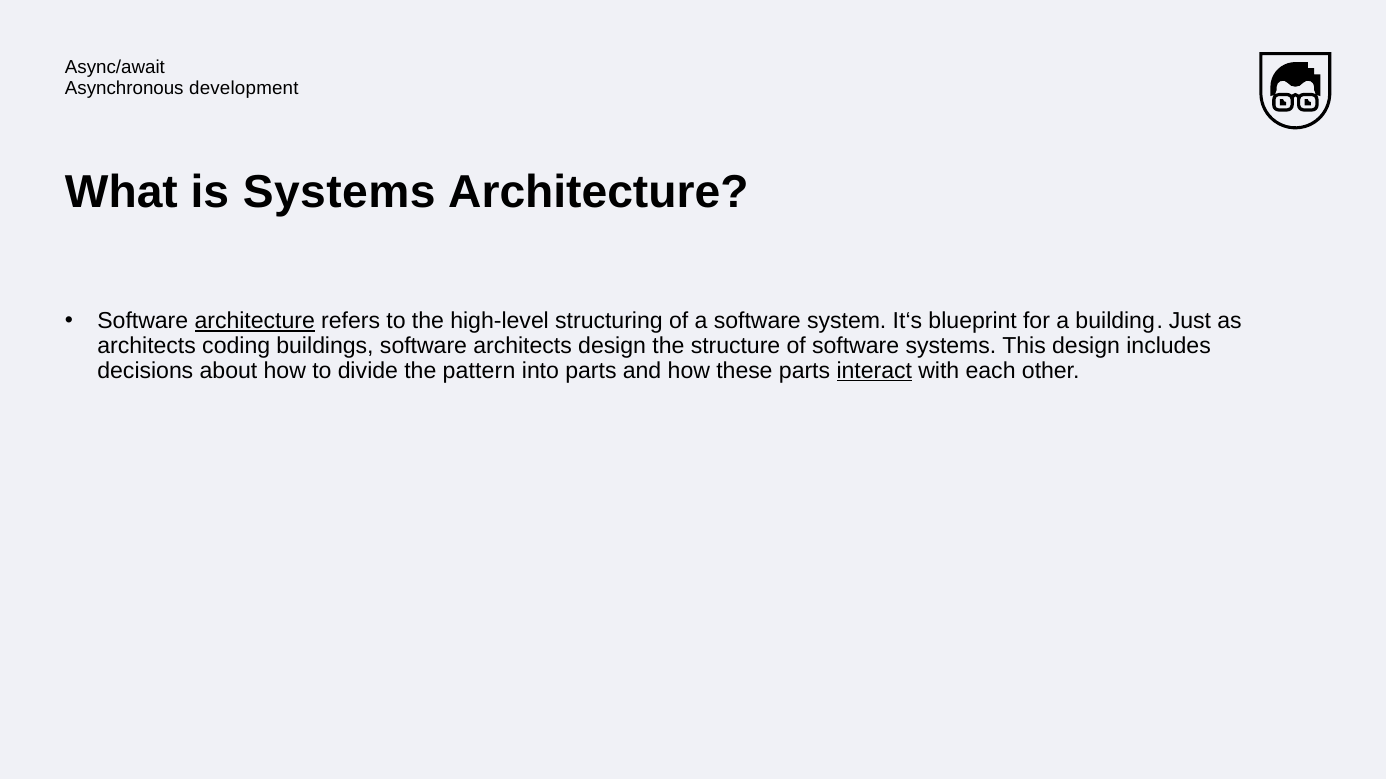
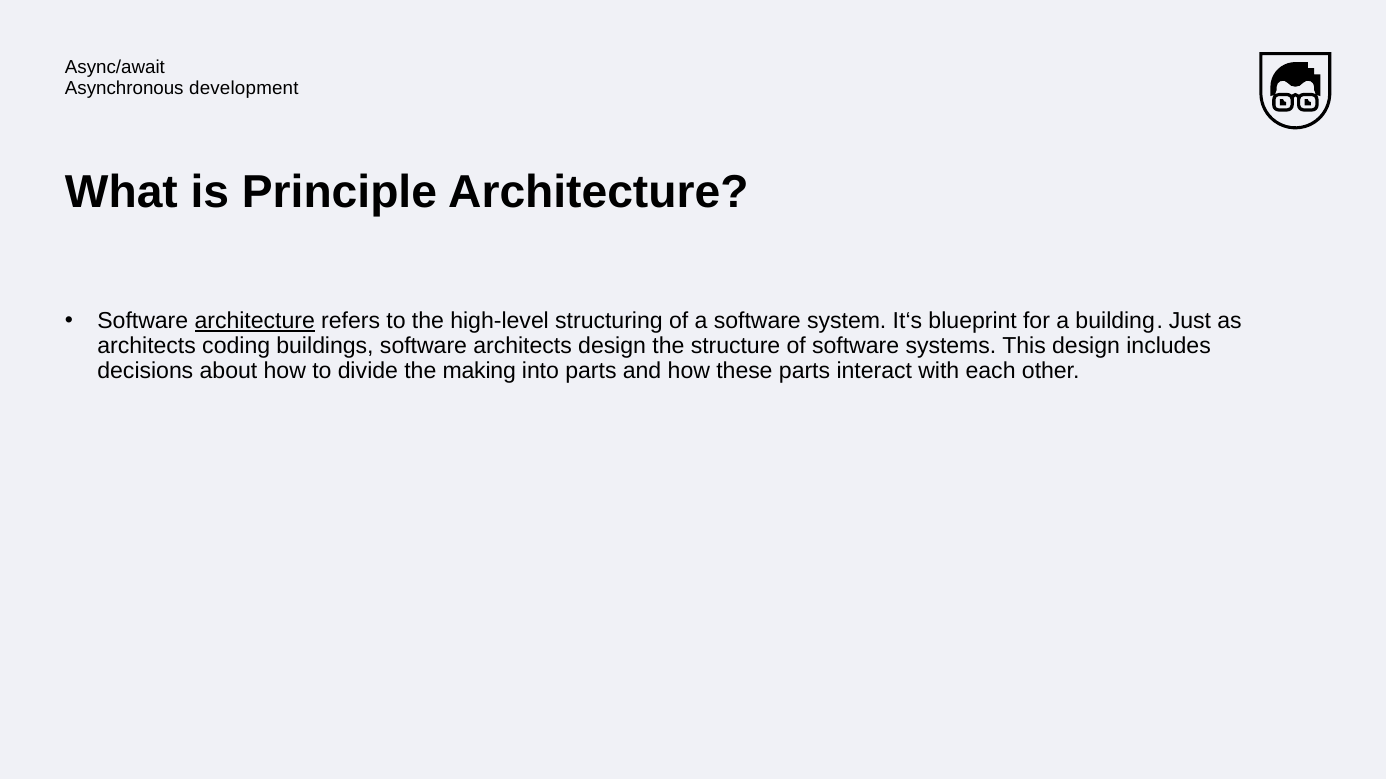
is Systems: Systems -> Principle (339, 192)
pattern: pattern -> making (479, 371)
interact underline: present -> none (874, 371)
